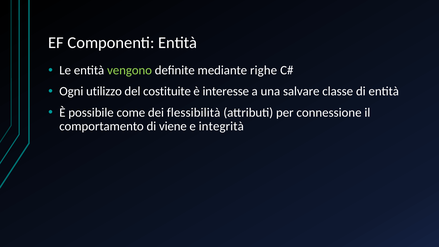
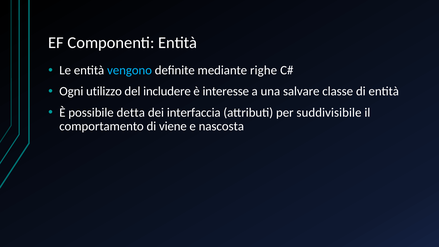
vengono colour: light green -> light blue (130, 70)
costituite: costituite -> includere (167, 91)
come: come -> detta (131, 113)
flessibilità: flessibilità -> interfaccia (194, 113)
connessione: connessione -> suddivisibile (329, 113)
integrità: integrità -> nascosta (221, 126)
